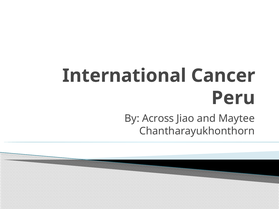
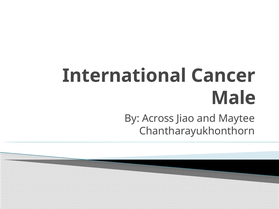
Peru: Peru -> Male (233, 98)
